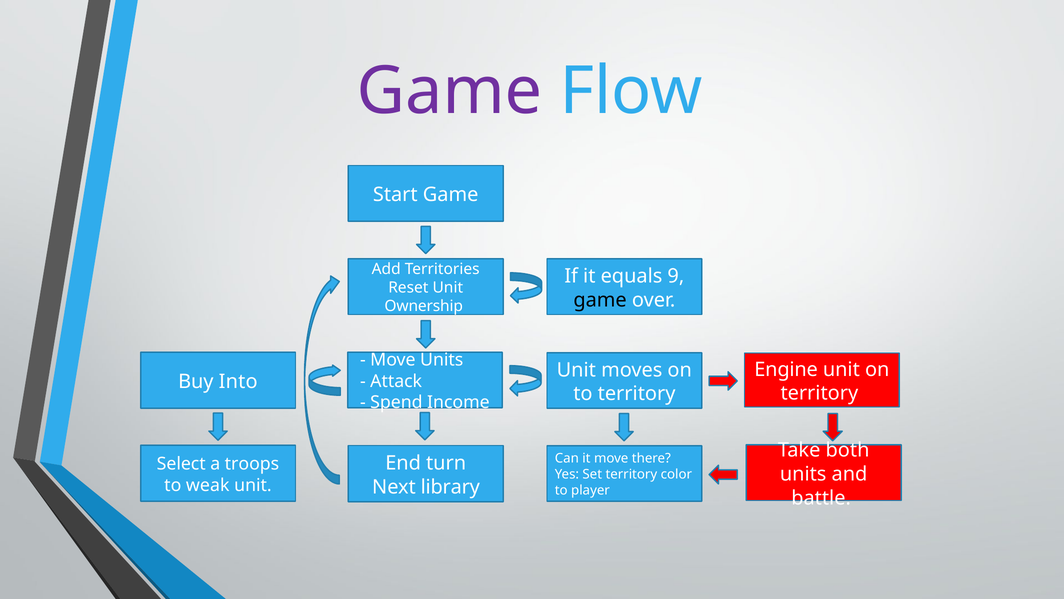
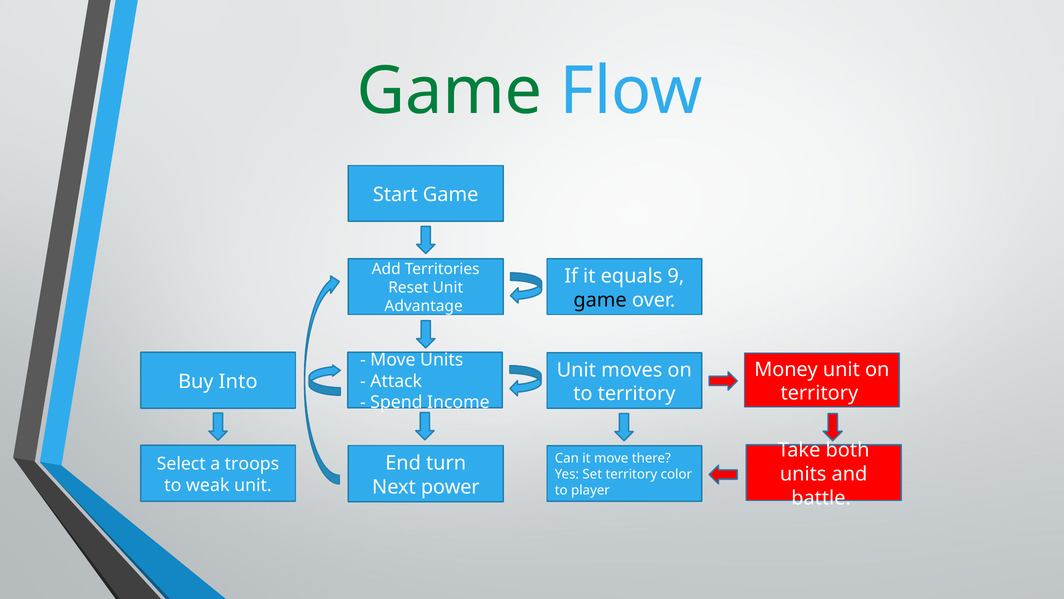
Game colour: purple -> green (450, 91)
Ownership: Ownership -> Advantage (424, 306)
Engine: Engine -> Money (786, 369)
library: library -> power (450, 487)
